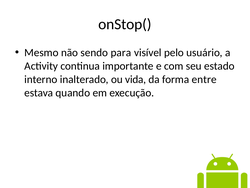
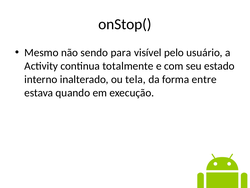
importante: importante -> totalmente (128, 66)
vida: vida -> tela (136, 79)
